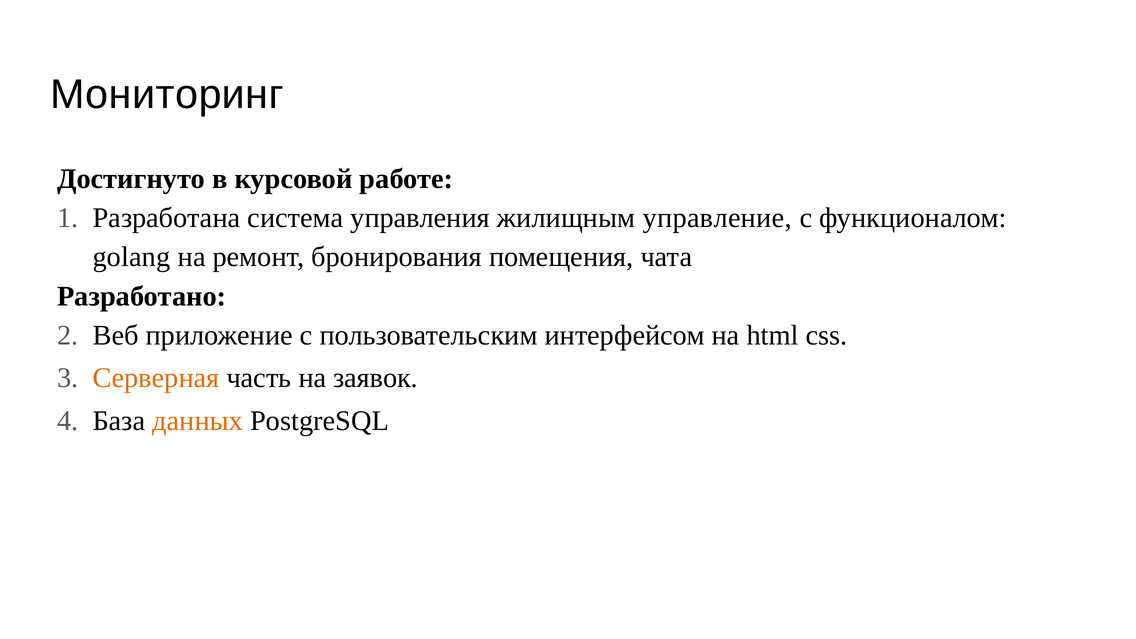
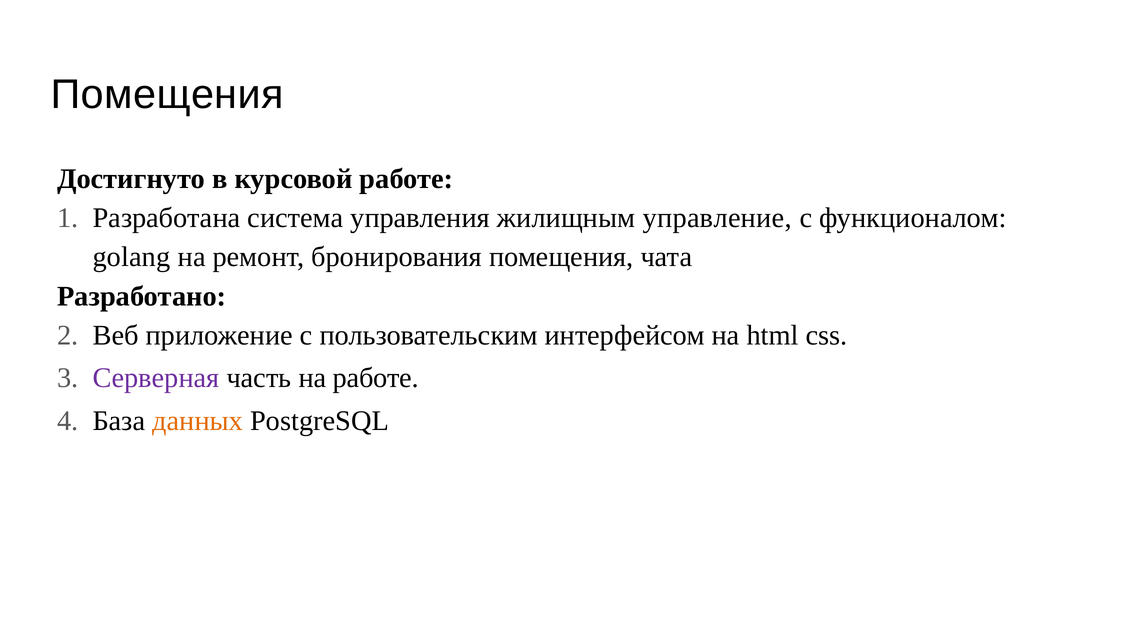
Мониторинг: Мониторинг -> Помещения (167, 94)
Серверная colour: orange -> purple (156, 378)
на заявок: заявок -> работе (376, 378)
